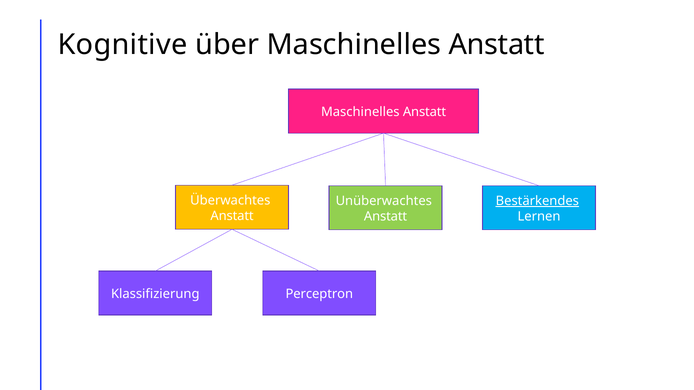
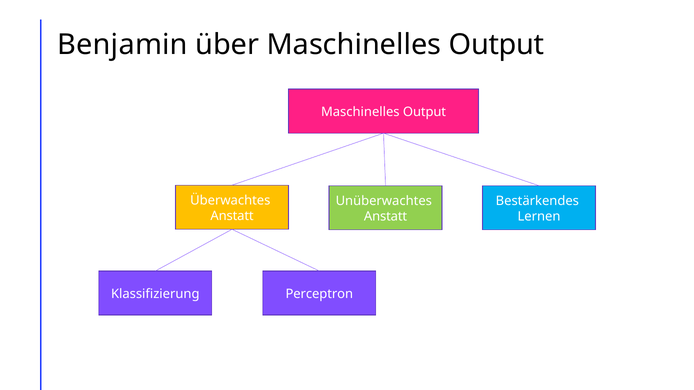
Kognitive: Kognitive -> Benjamin (123, 45)
über Maschinelles Anstatt: Anstatt -> Output (497, 45)
Anstatt: Anstatt -> Output (424, 112)
Bestärkendes underline: present -> none (537, 201)
